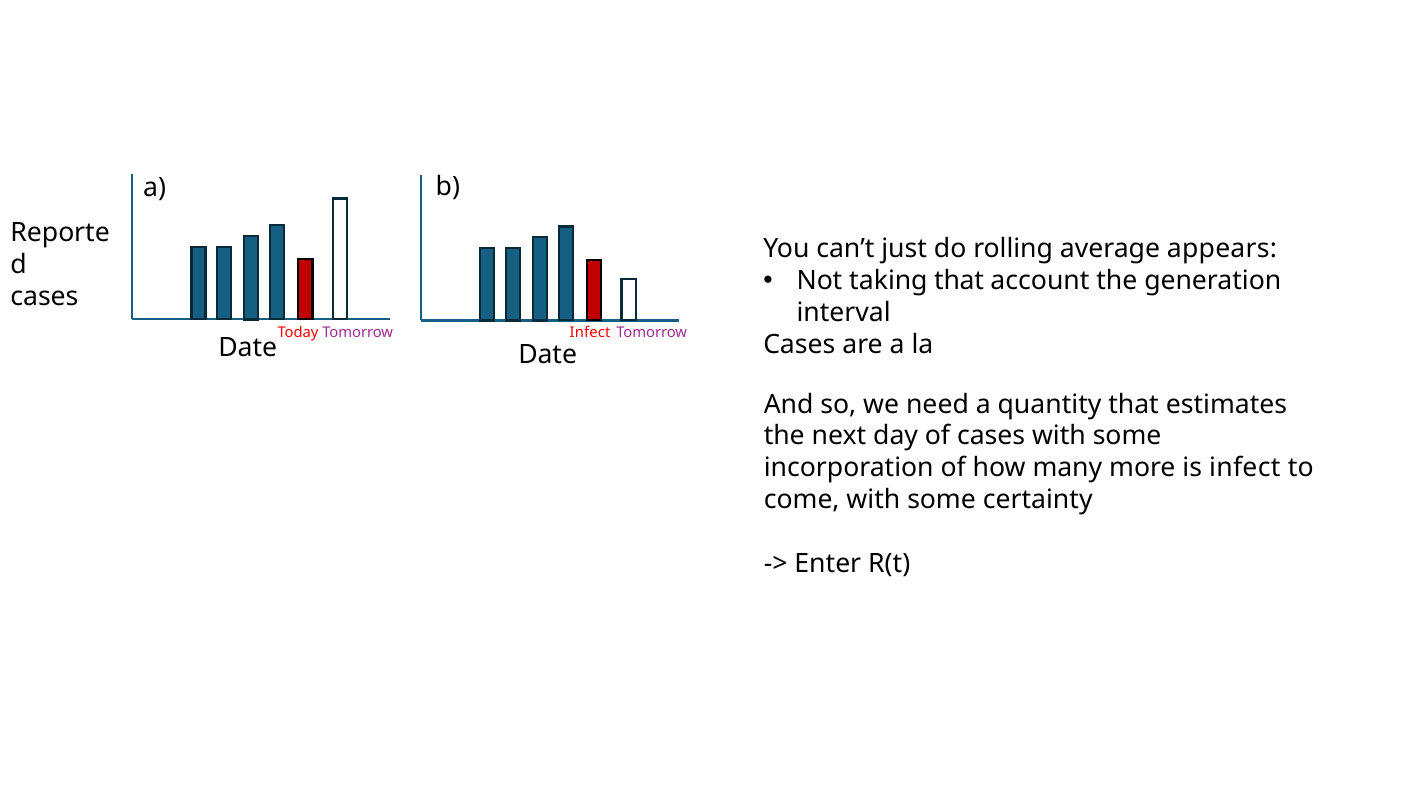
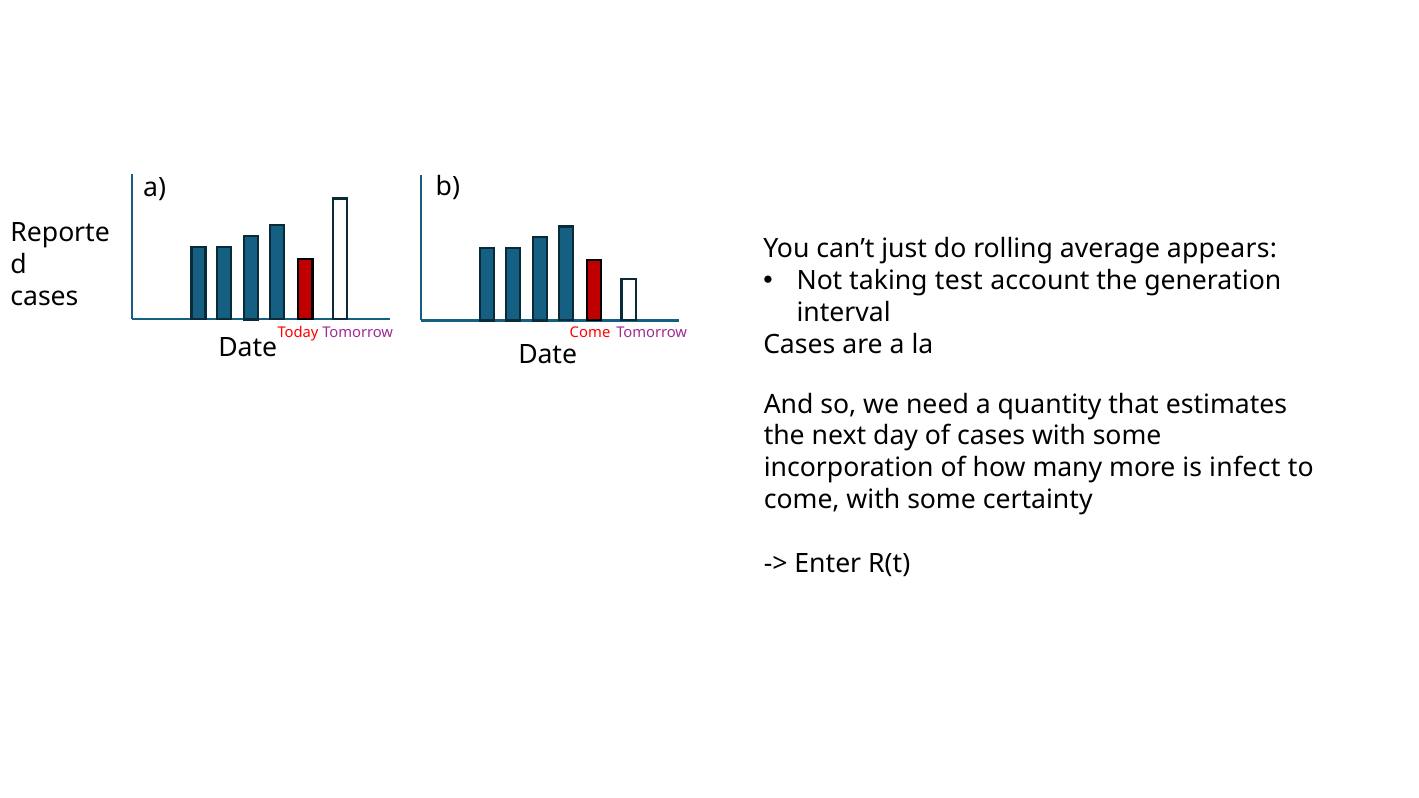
taking that: that -> test (959, 281)
Today Infect: Infect -> Come (590, 333)
